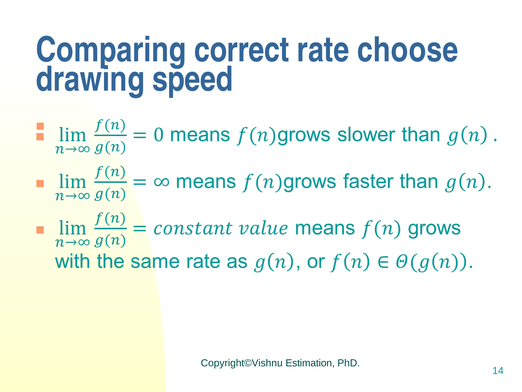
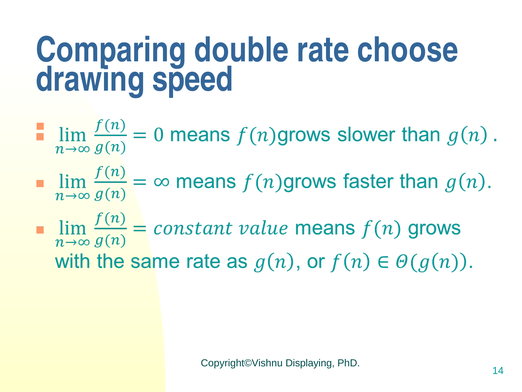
correct: correct -> double (242, 50)
Estimation: Estimation -> Displaying (310, 363)
